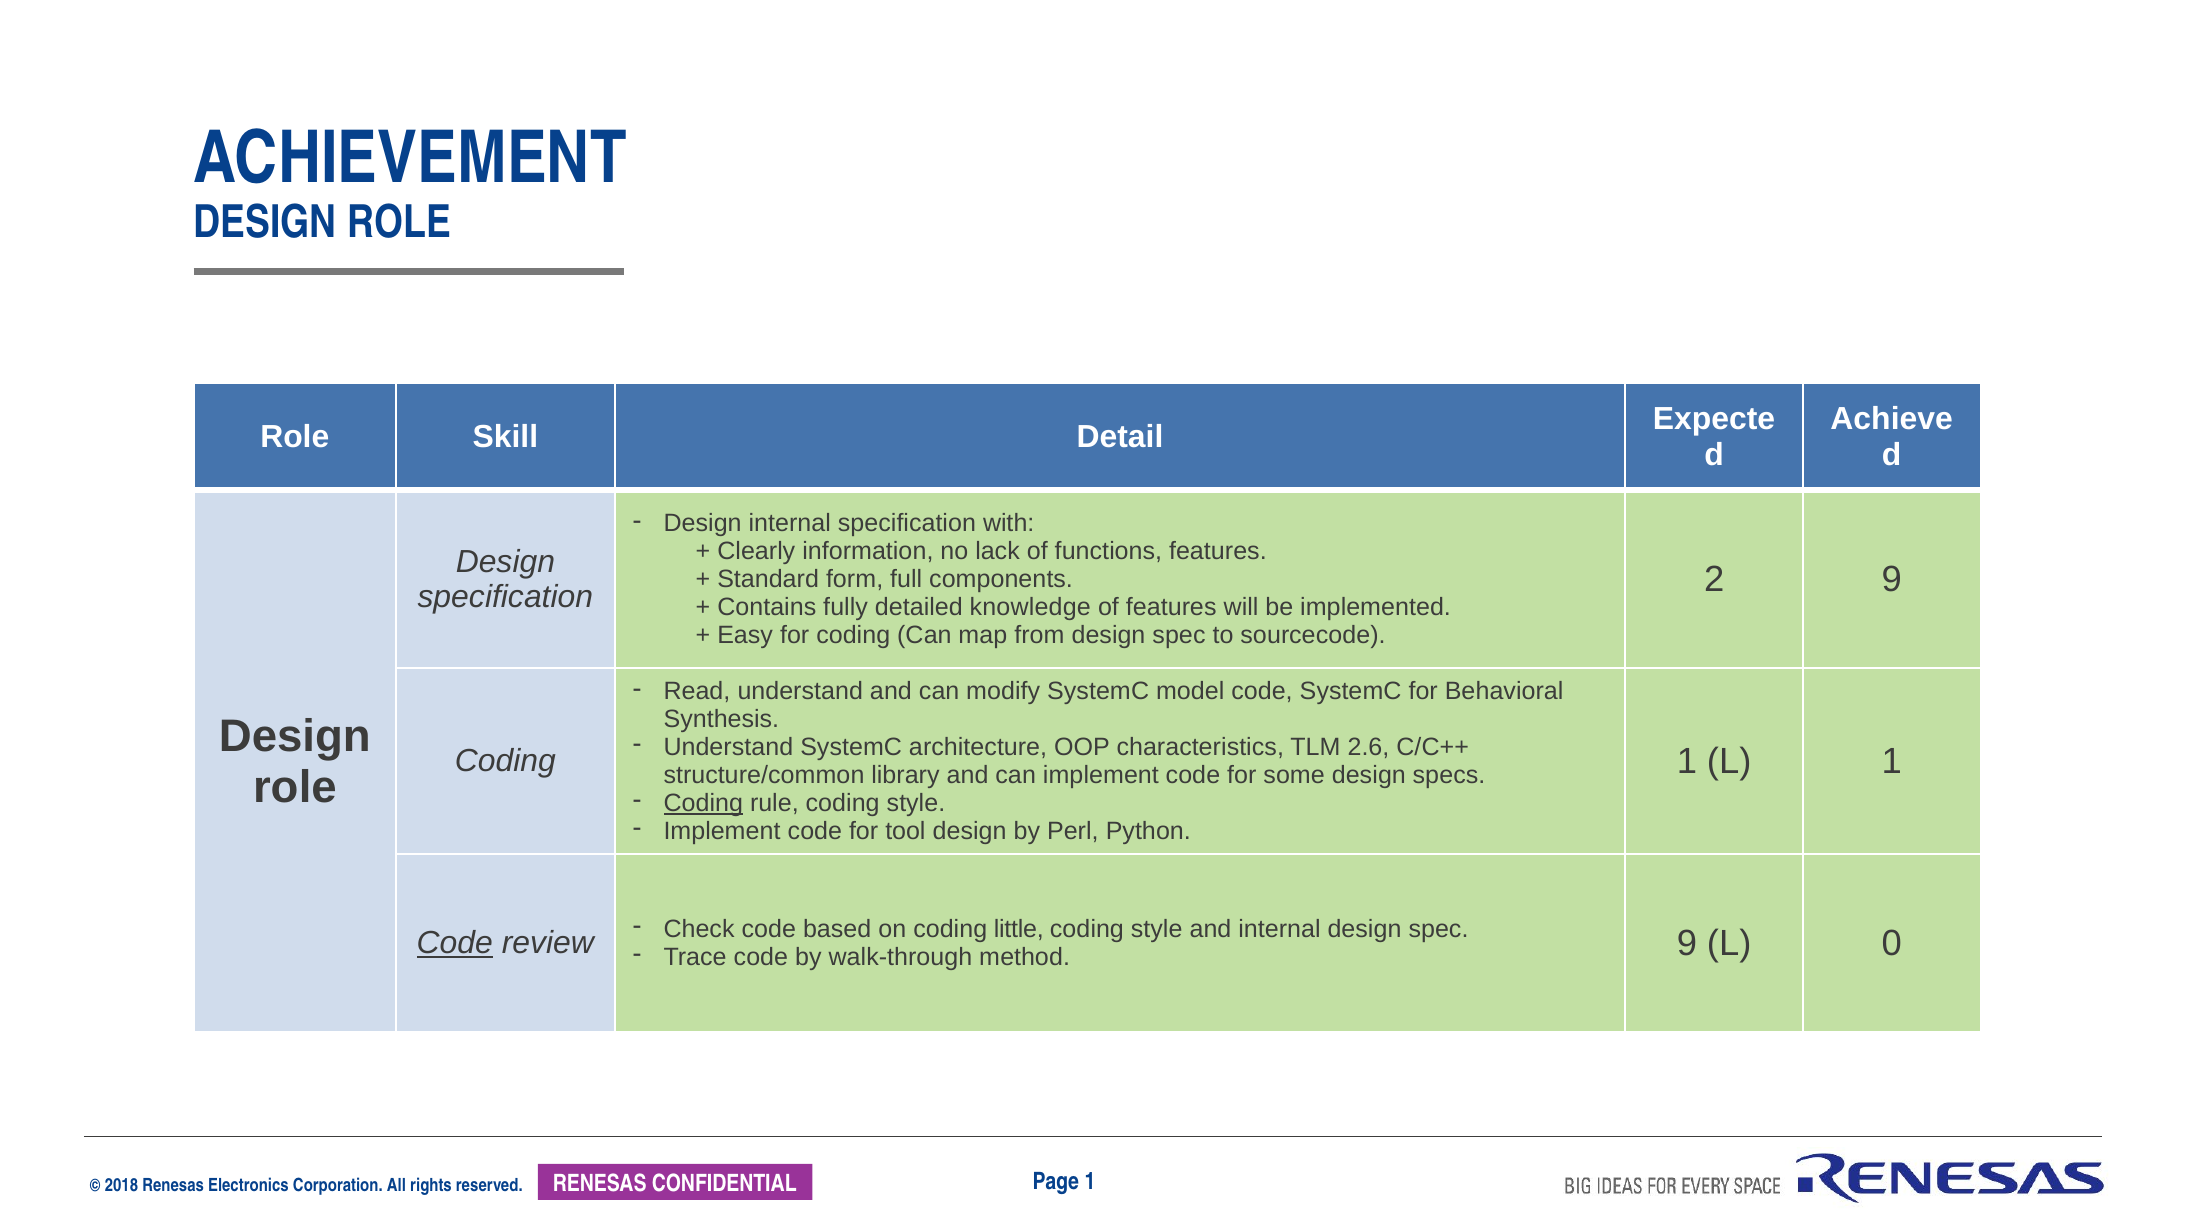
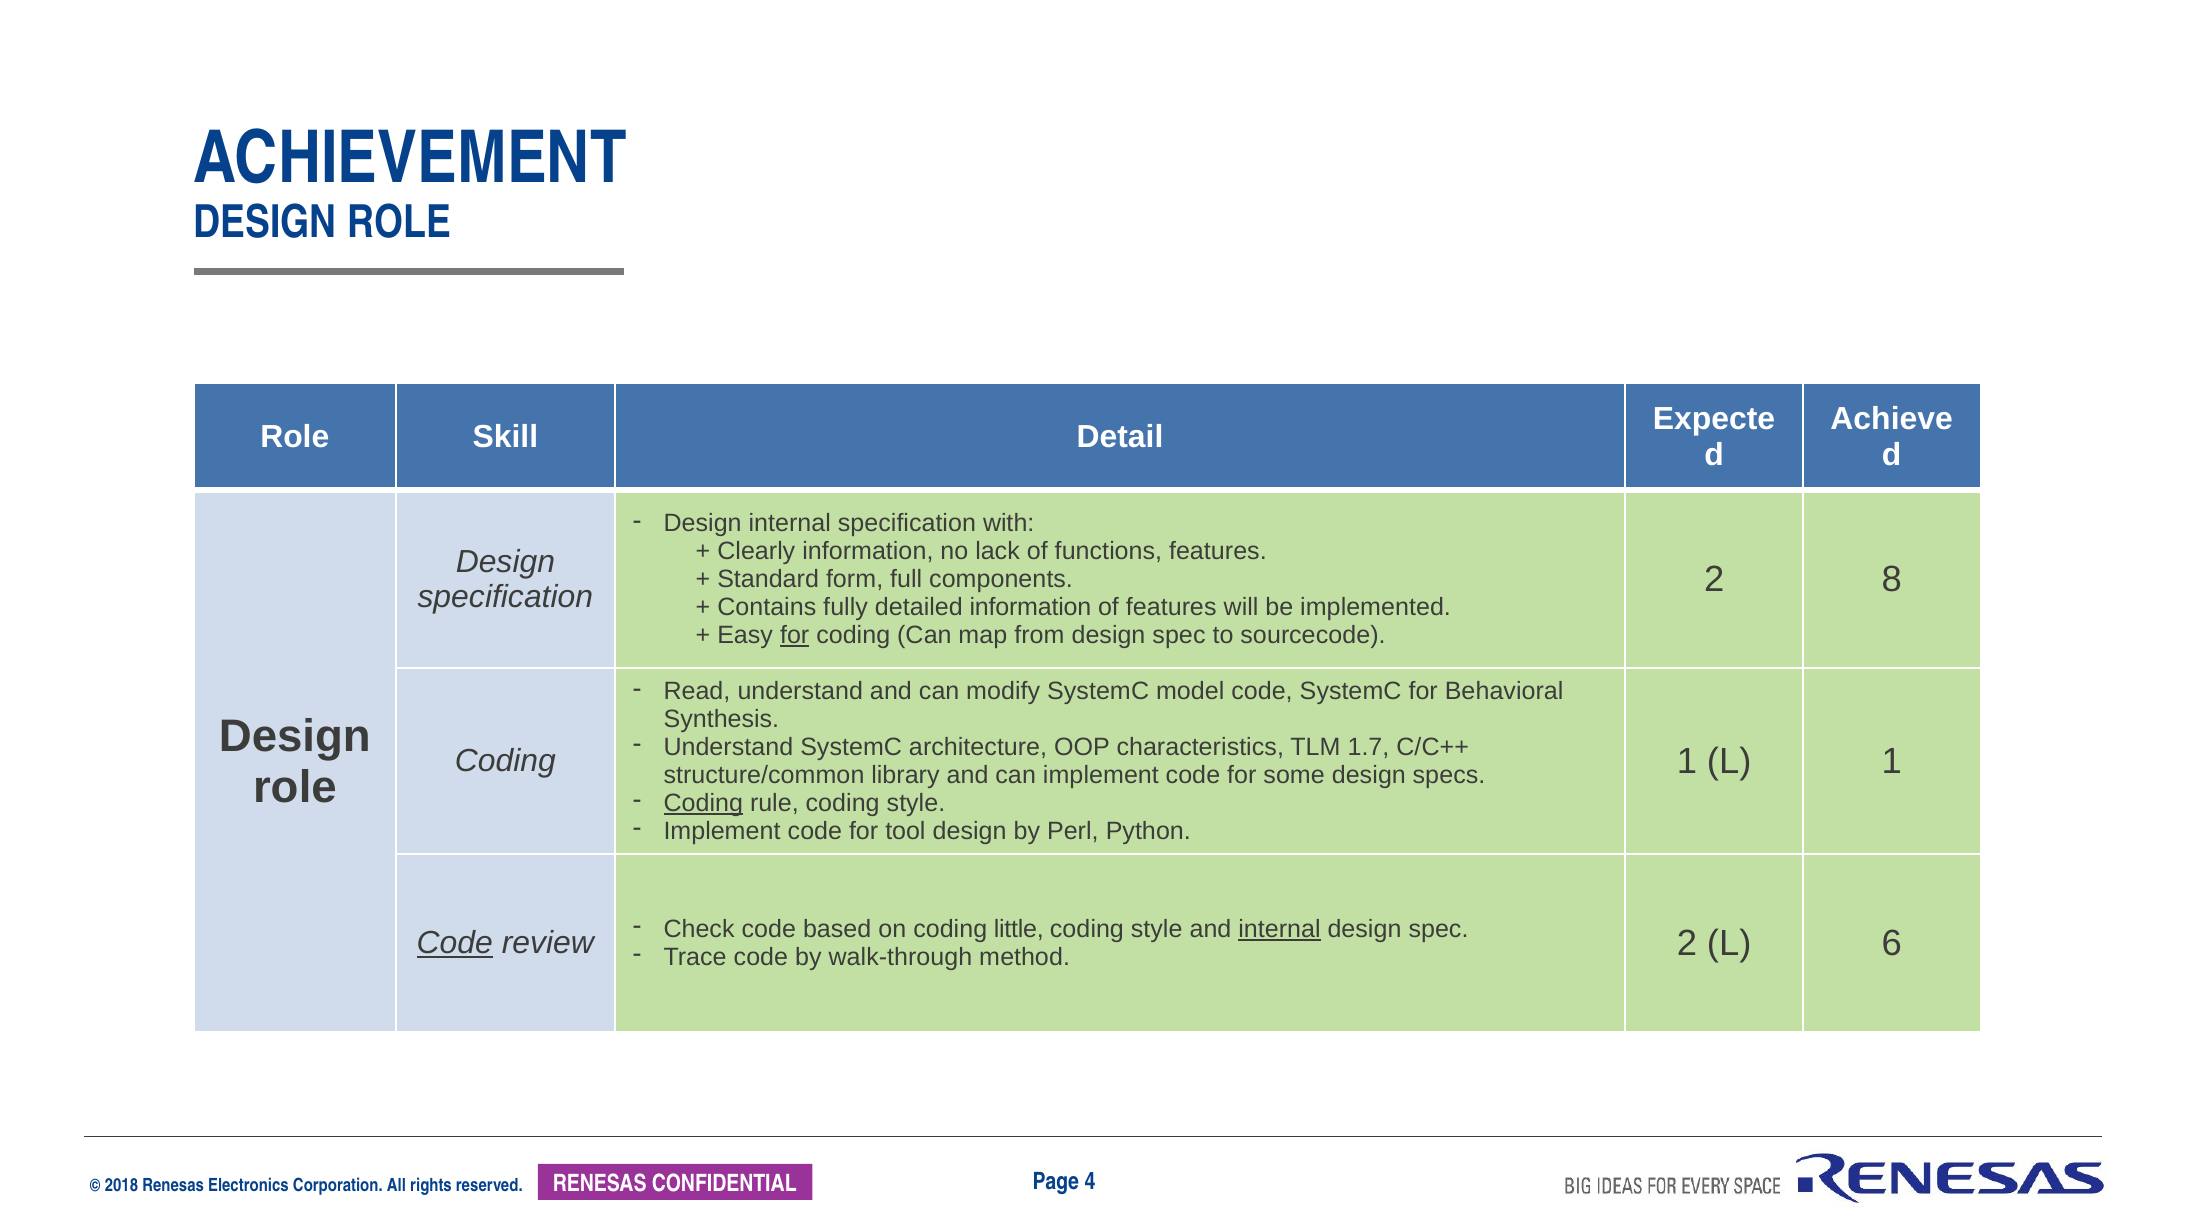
2 9: 9 -> 8 (1892, 579)
detailed knowledge: knowledge -> information (1030, 607)
for underline: none -> present (795, 635)
2.6: 2.6 -> 1.7 (1368, 747)
internal underline: none -> present (1279, 929)
method 9: 9 -> 2 (1687, 943)
0: 0 -> 6 (1892, 943)
Page 1: 1 -> 4 (1090, 1181)
